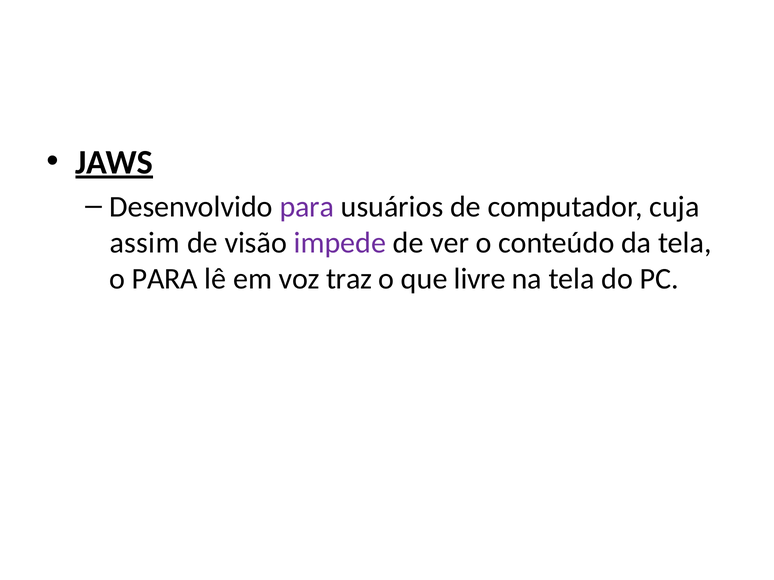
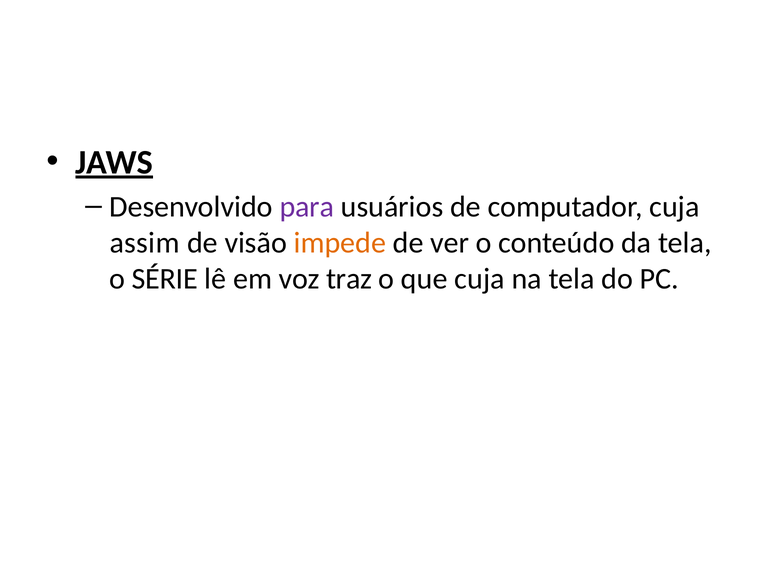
impede colour: purple -> orange (340, 243)
o PARA: PARA -> SÉRIE (165, 279)
que livre: livre -> cuja (480, 279)
